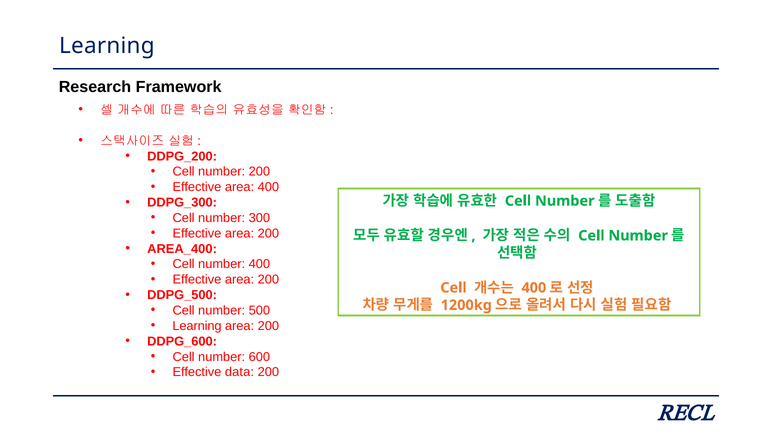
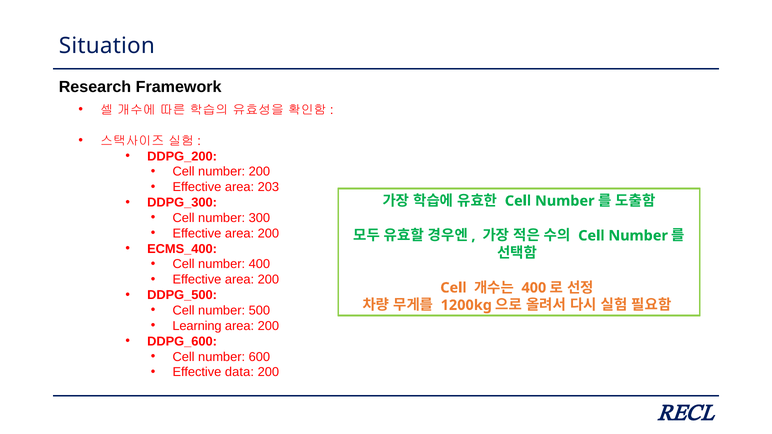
Learning: Learning -> Situation (107, 46)
area 400: 400 -> 203 (268, 187)
AREA_400: AREA_400 -> ECMS_400 (182, 249)
